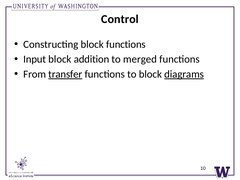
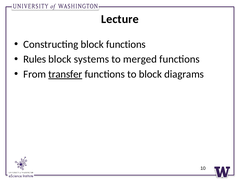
Control: Control -> Lecture (120, 19)
Input: Input -> Rules (35, 59)
addition: addition -> systems (91, 59)
diagrams underline: present -> none (184, 74)
